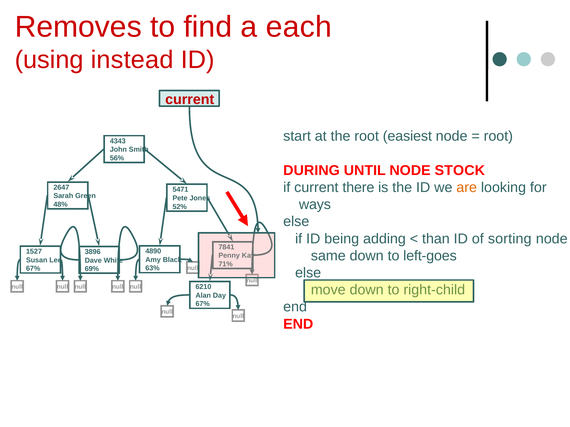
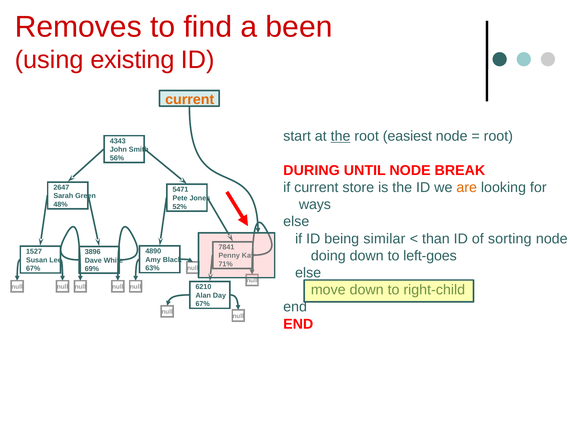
each: each -> been (299, 27)
instead: instead -> existing (132, 60)
current colour: red -> orange (190, 99)
the underline: none -> present (341, 136)
STOCK: STOCK -> BREAK (460, 171)
there: there -> store (358, 188)
adding: adding -> similar (384, 239)
same: same -> doing (328, 256)
